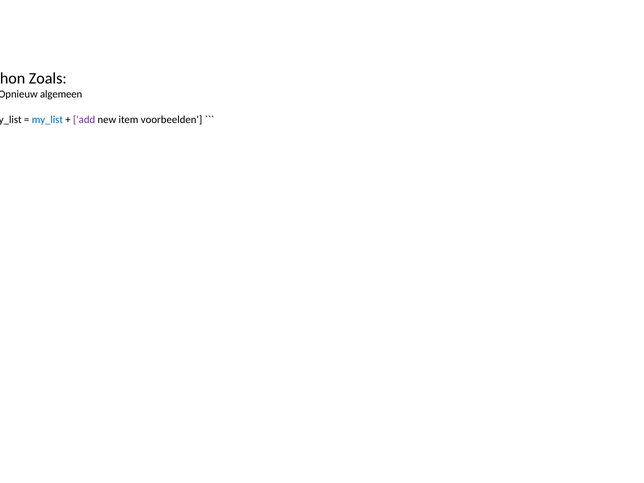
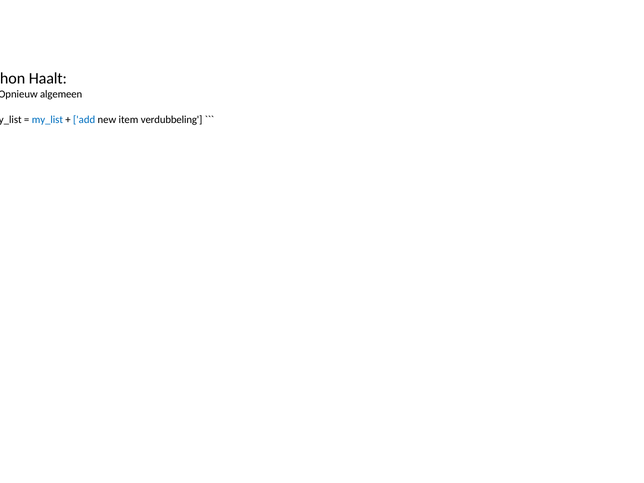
Zoals: Zoals -> Haalt (48, 78)
add colour: purple -> blue (84, 120)
voorbeelden: voorbeelden -> verdubbeling (172, 120)
